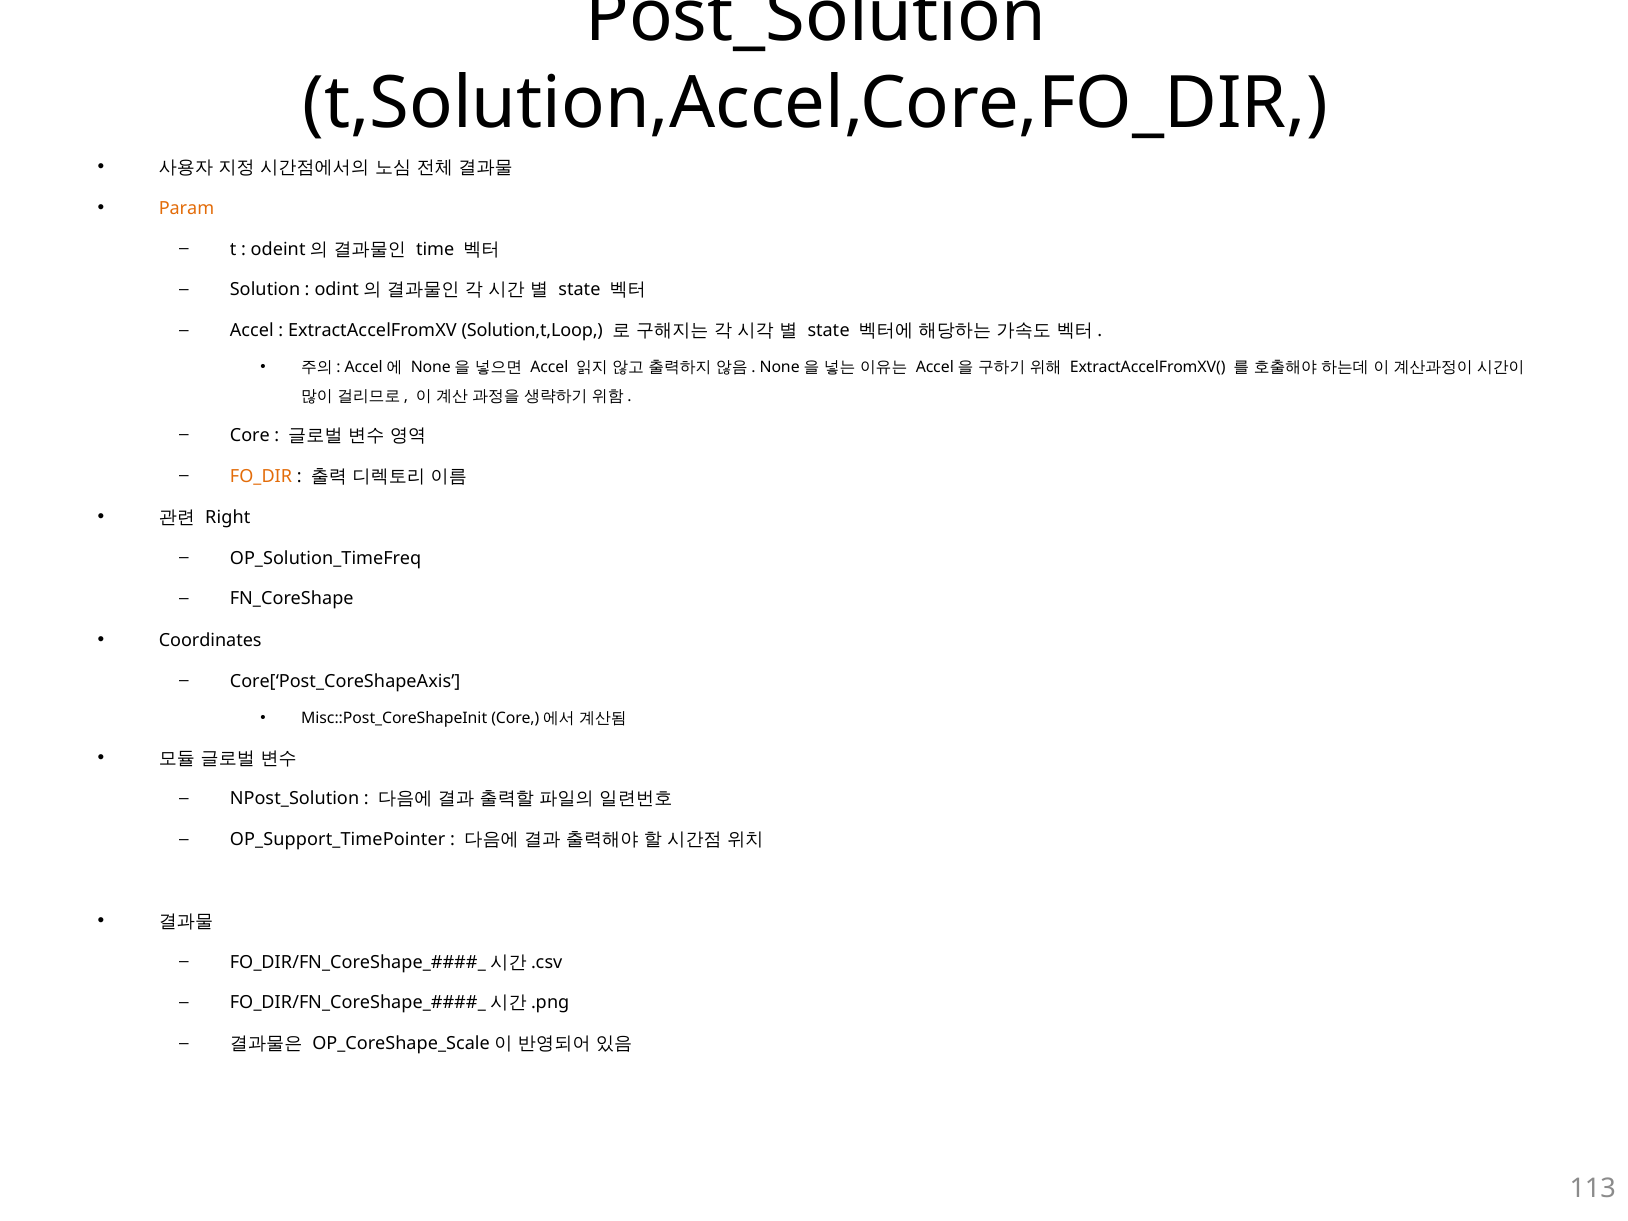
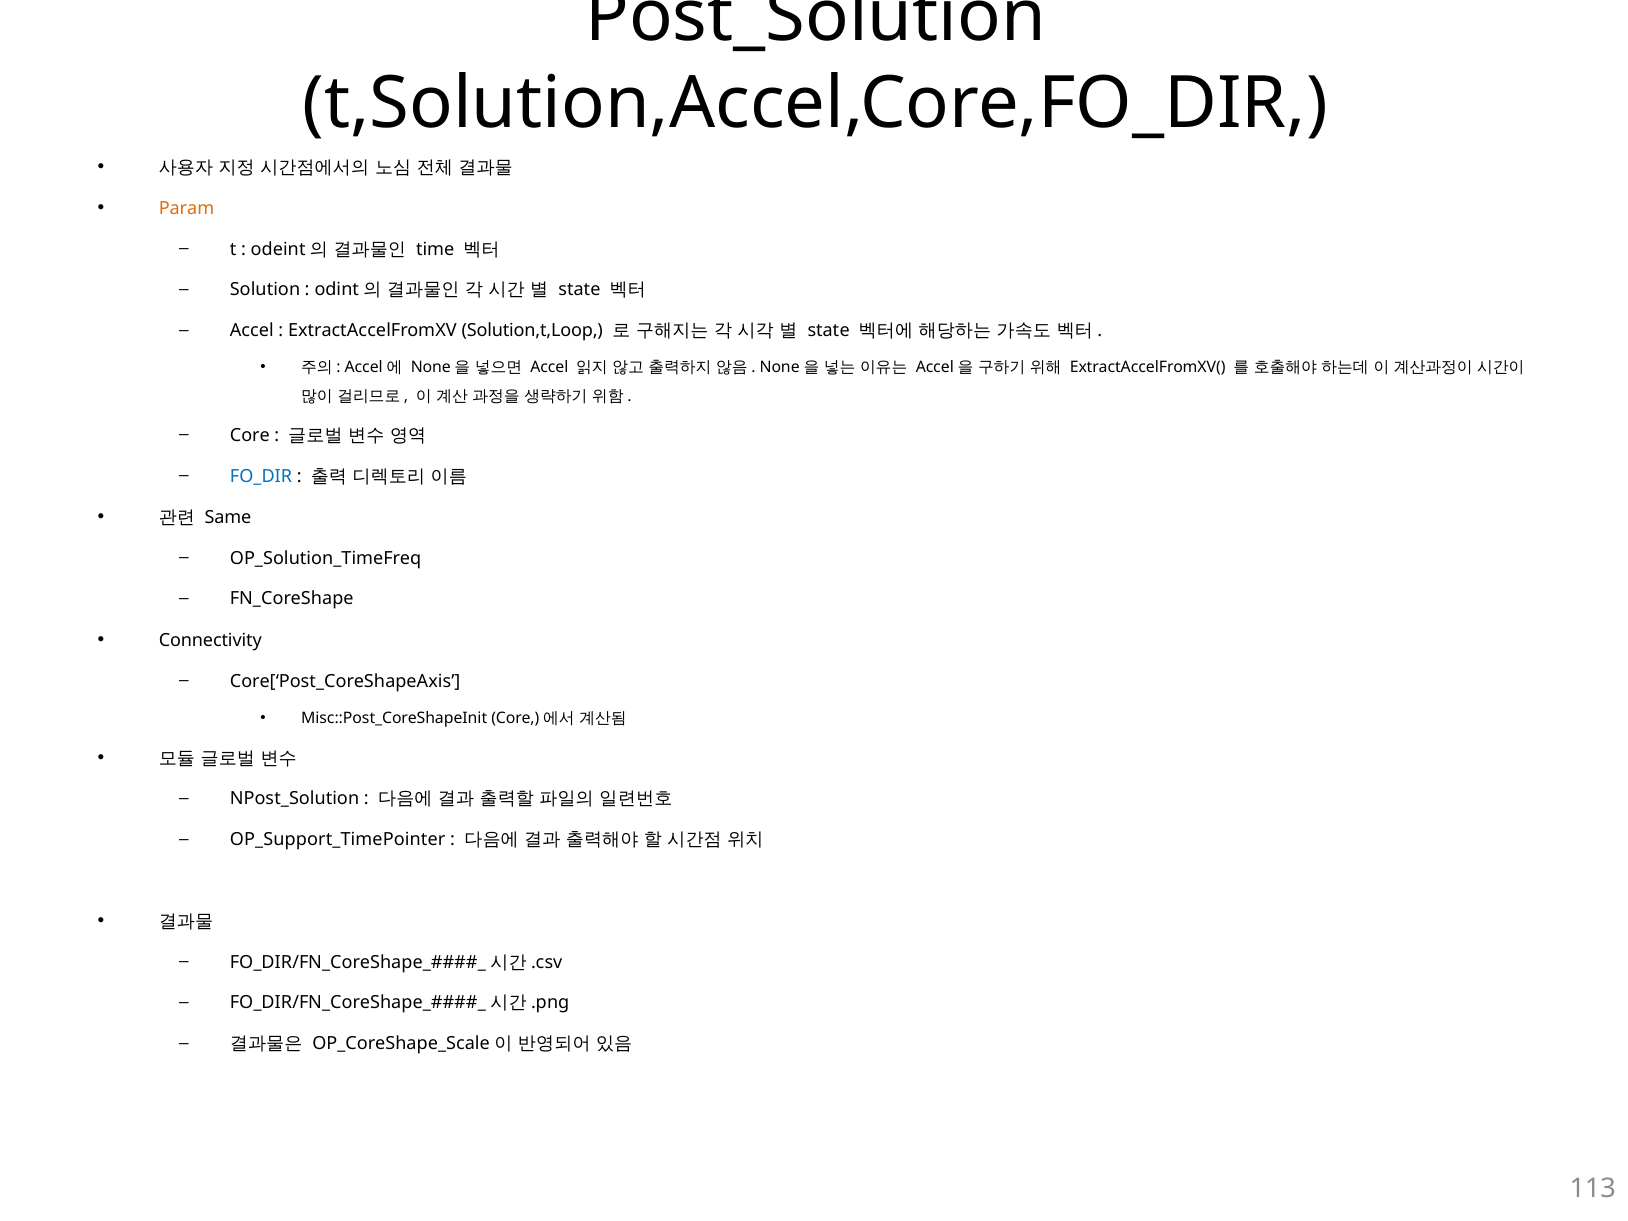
FO_DIR colour: orange -> blue (261, 476)
Right: Right -> Same (228, 518)
Coordinates: Coordinates -> Connectivity (210, 640)
